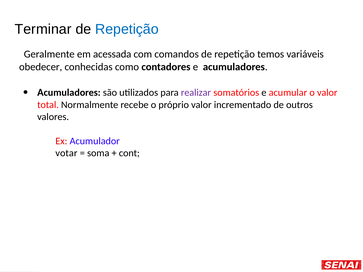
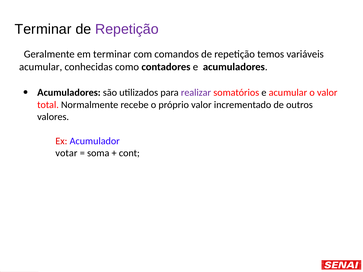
Repetição colour: blue -> purple (127, 29)
em acessada: acessada -> terminar (112, 54)
obedecer: obedecer -> acumular (41, 67)
